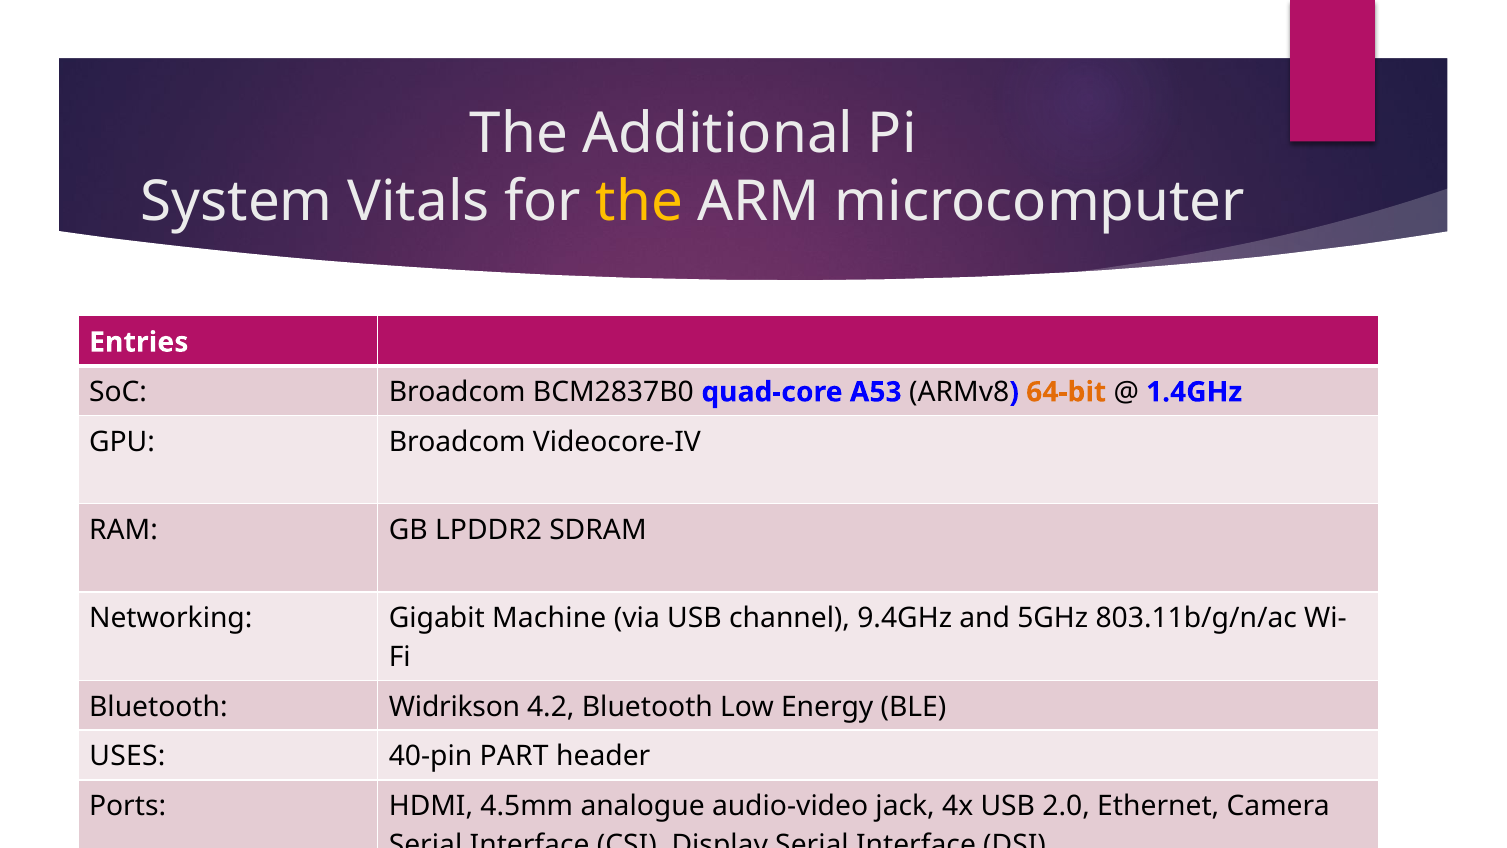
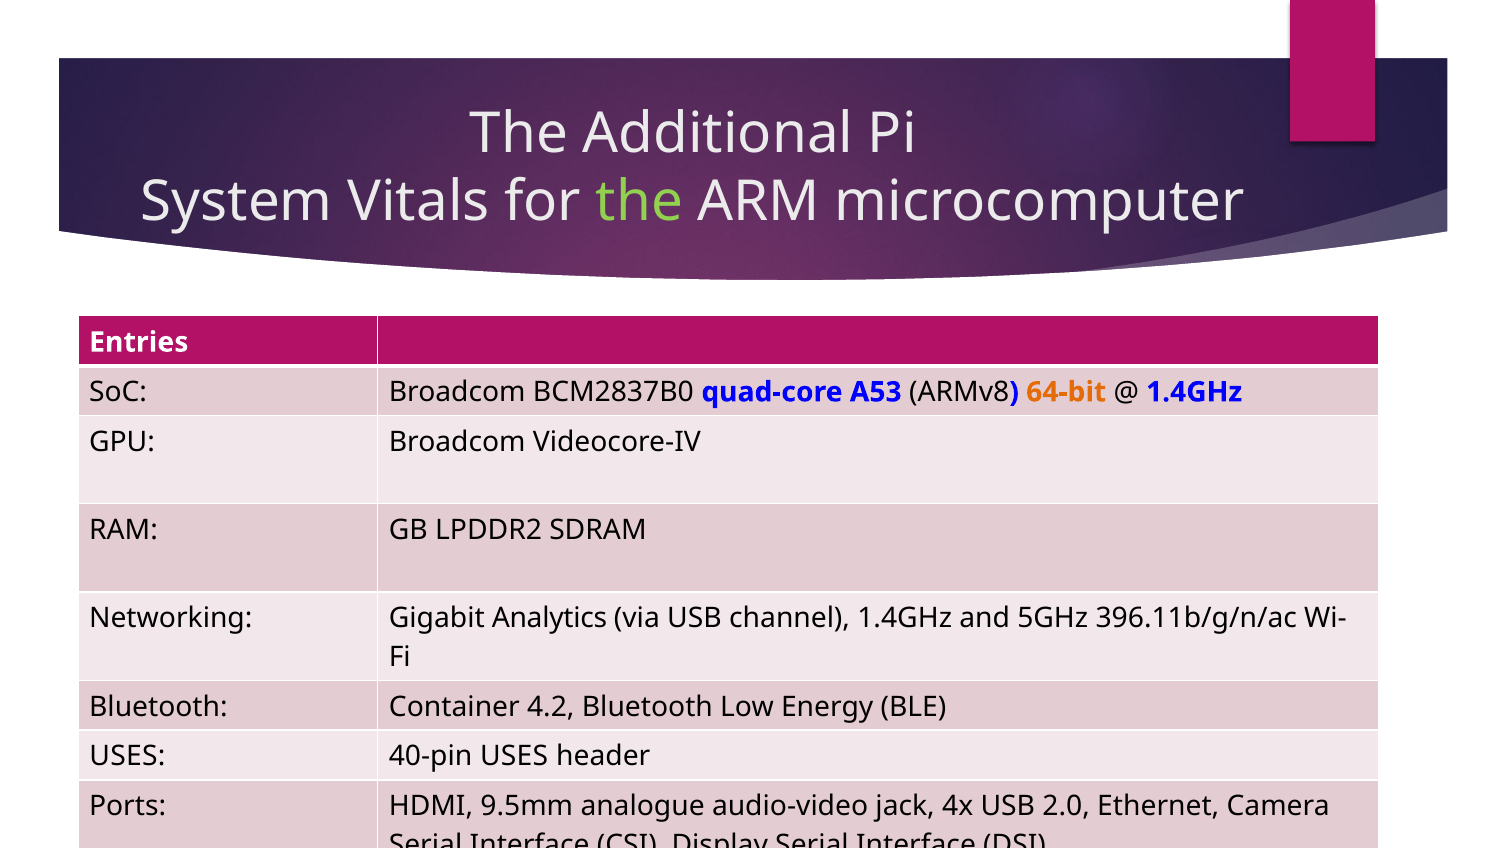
the colour: yellow -> light green (640, 202)
Machine: Machine -> Analytics (549, 618)
channel 9.4GHz: 9.4GHz -> 1.4GHz (905, 618)
803.11b/g/n/ac: 803.11b/g/n/ac -> 396.11b/g/n/ac (1196, 618)
Widrikson: Widrikson -> Container (454, 706)
40-pin PART: PART -> USES (514, 756)
4.5mm: 4.5mm -> 9.5mm (527, 806)
